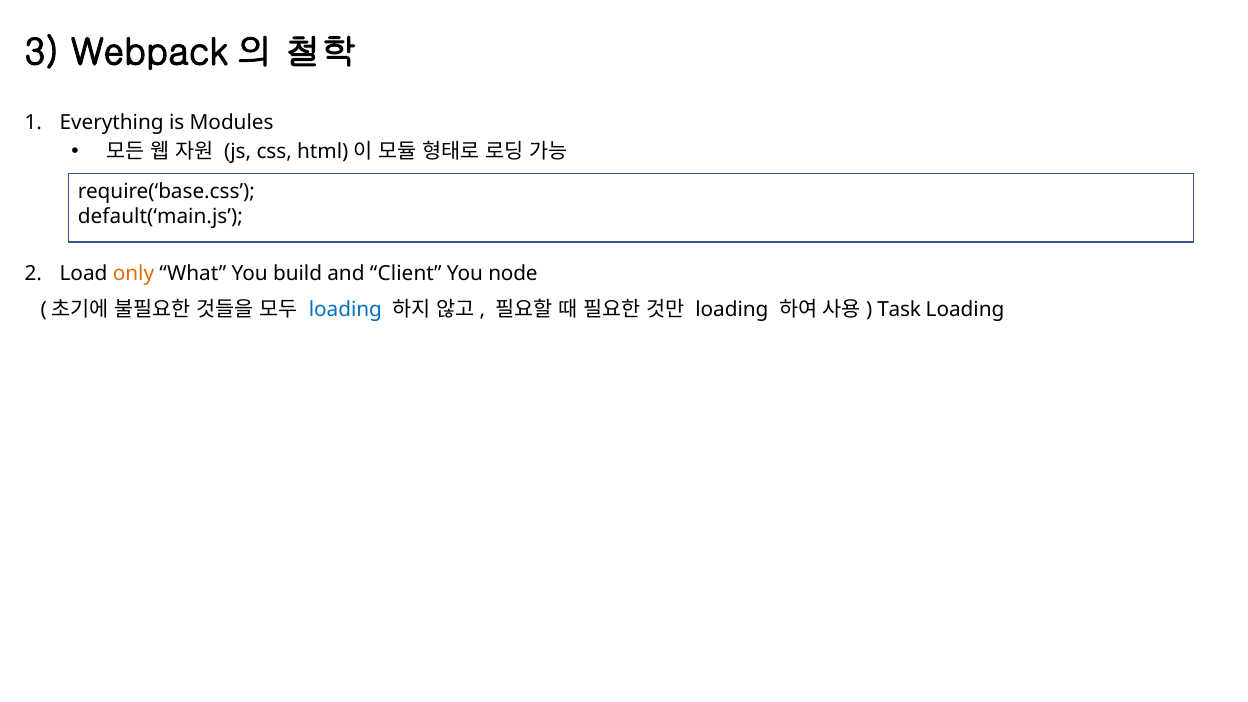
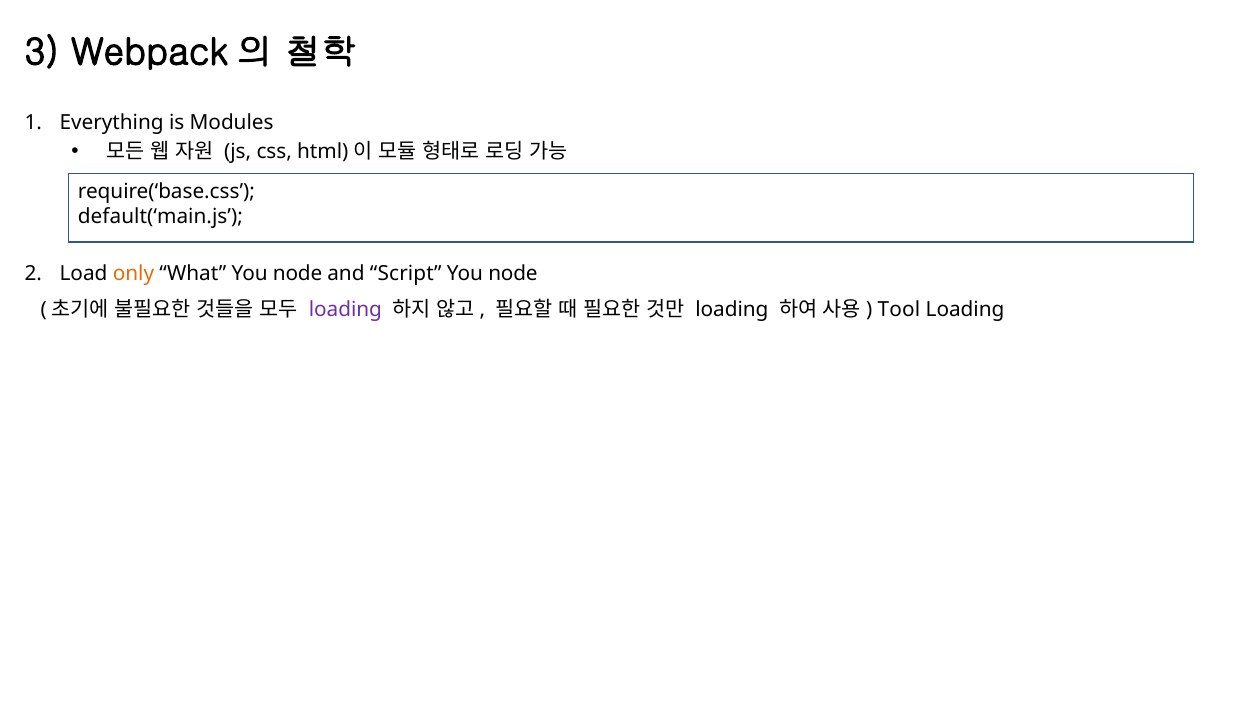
What You build: build -> node (298, 274)
Client: Client -> Script (406, 274)
loading colour: blue -> purple (345, 310)
Task: Task -> Tool (899, 310)
